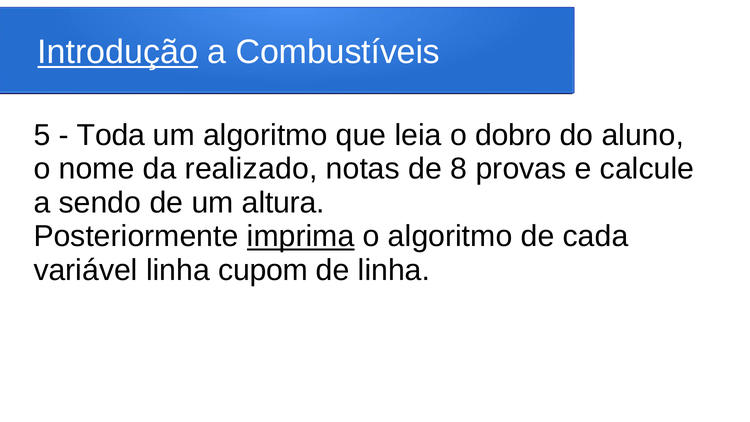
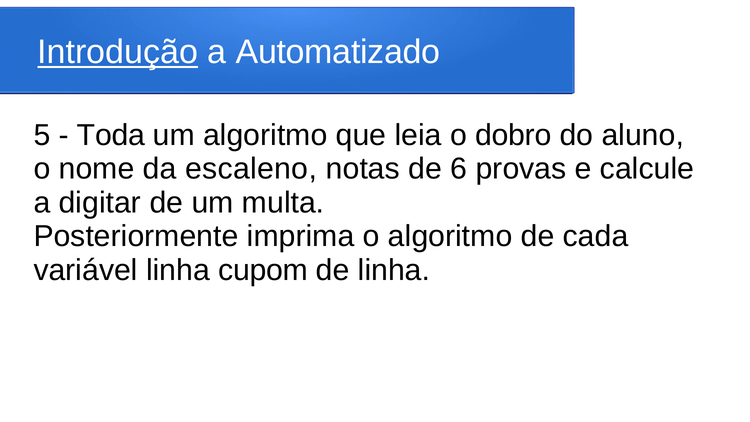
Combustíveis: Combustíveis -> Automatizado (338, 52)
realizado: realizado -> escaleno (251, 169)
8: 8 -> 6 (459, 169)
sendo: sendo -> digitar (100, 203)
altura: altura -> multa (283, 203)
imprima underline: present -> none (301, 236)
